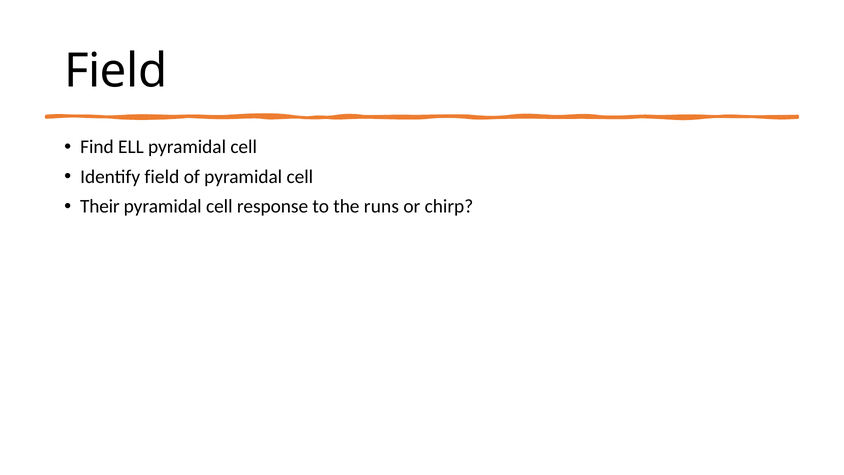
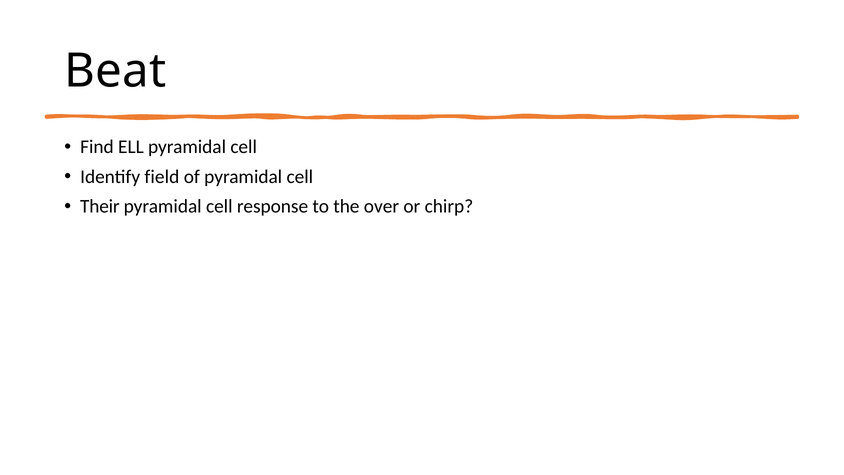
Field: Field -> Beat (115, 71)
runs: runs -> over (381, 206)
